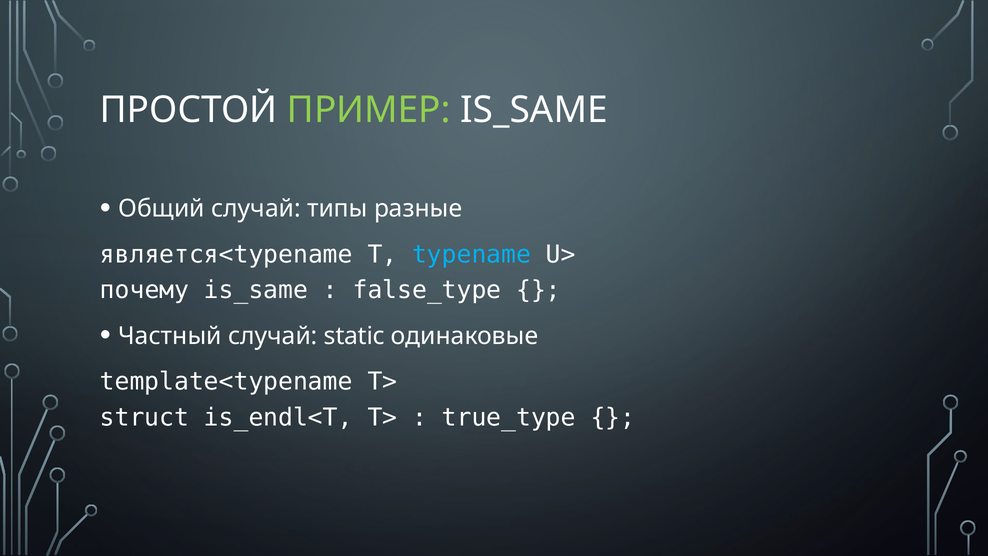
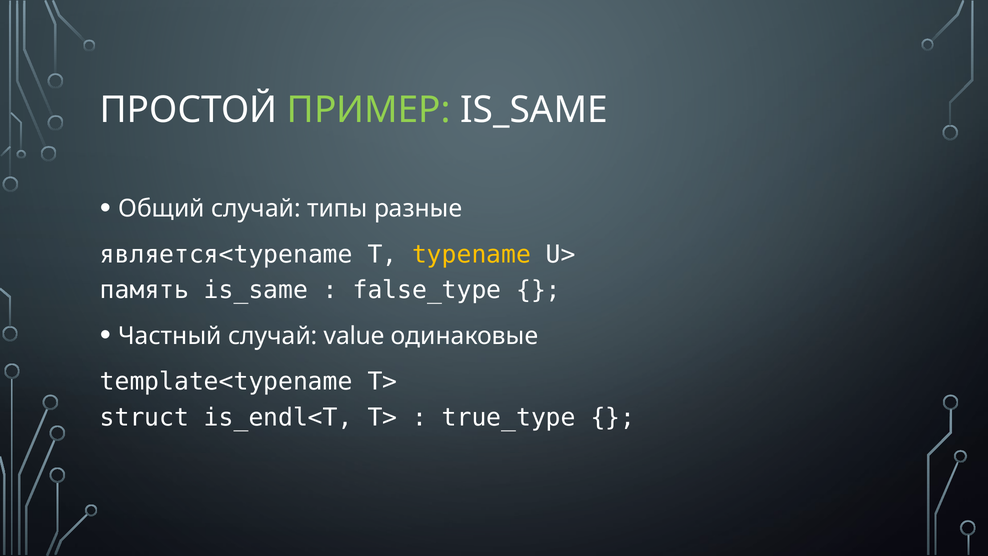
typename colour: light blue -> yellow (472, 254)
почему: почему -> память (145, 290)
static: static -> value (354, 336)
